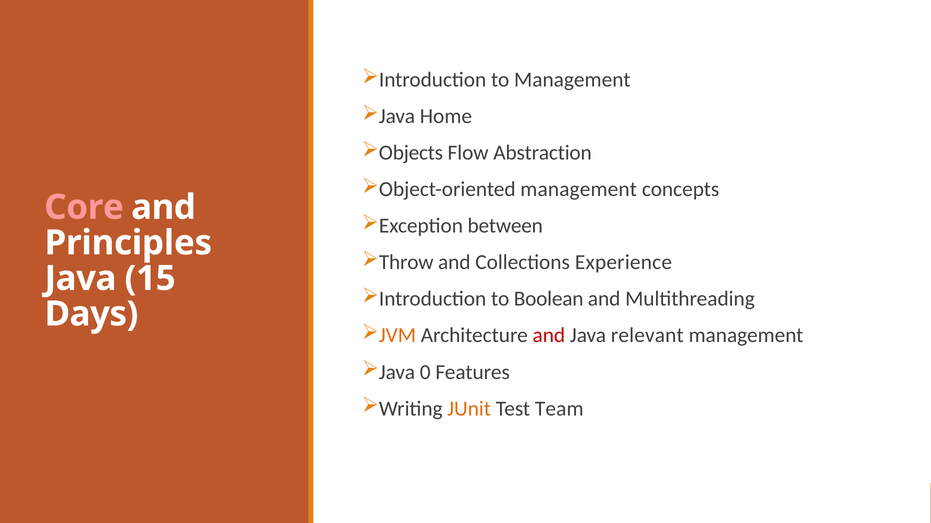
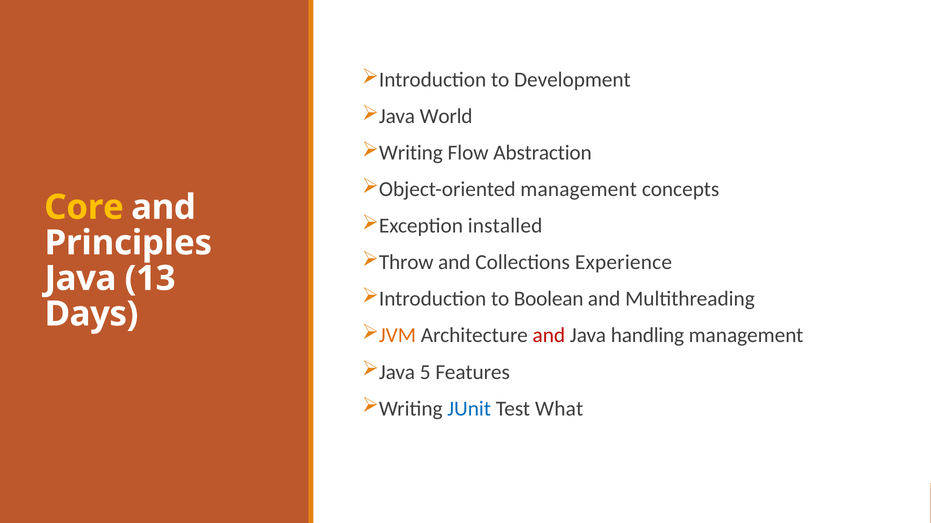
to Management: Management -> Development (572, 80)
Home: Home -> World (446, 116)
Objects: Objects -> Writing (411, 153)
Core colour: pink -> yellow (84, 208)
between: between -> installed (505, 226)
15: 15 -> 13 (150, 279)
relevant: relevant -> handling (647, 336)
0: 0 -> 5 (425, 372)
JUnit colour: orange -> blue (469, 409)
Team: Team -> What (559, 409)
